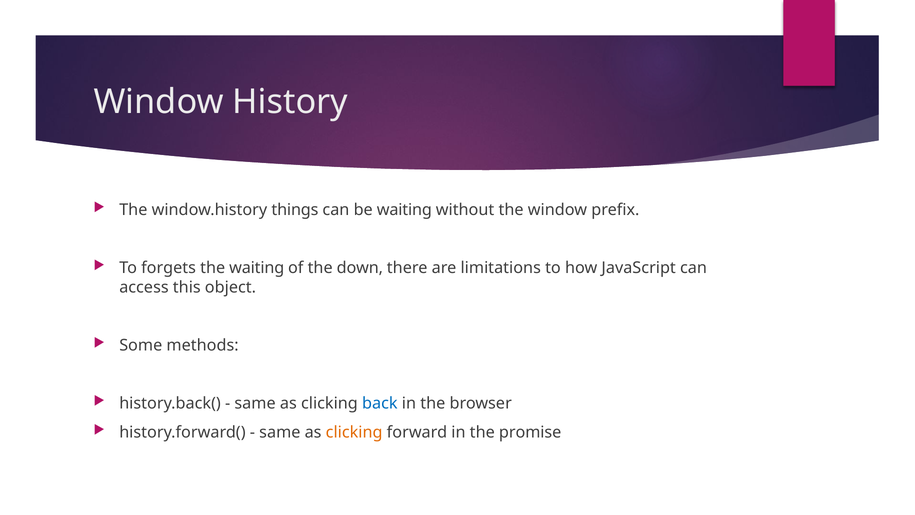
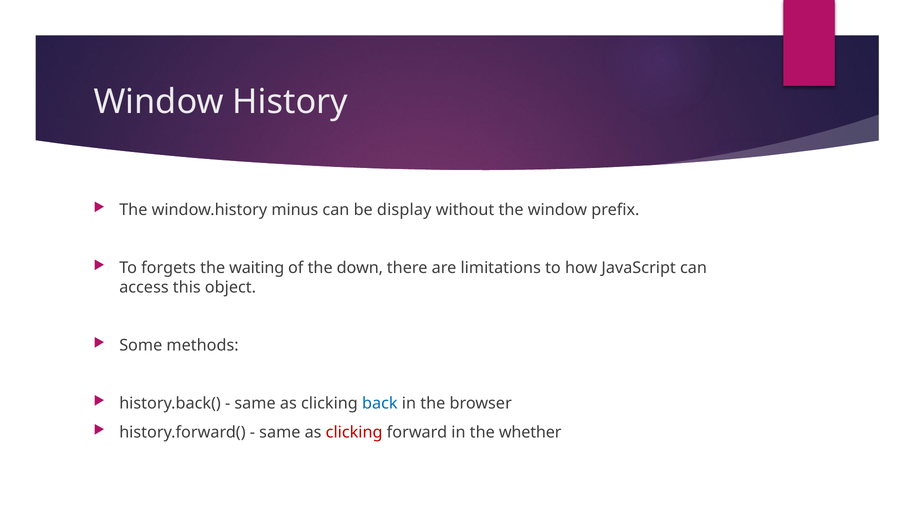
things: things -> minus (295, 210)
be waiting: waiting -> display (404, 210)
clicking colour: orange -> red (354, 432)
promise: promise -> whether (530, 432)
